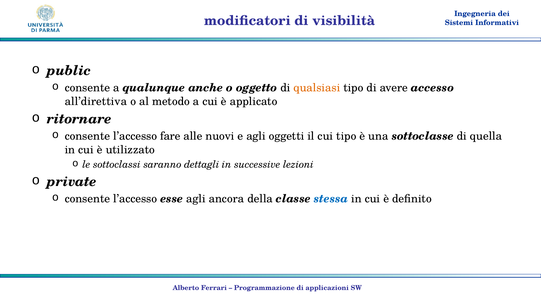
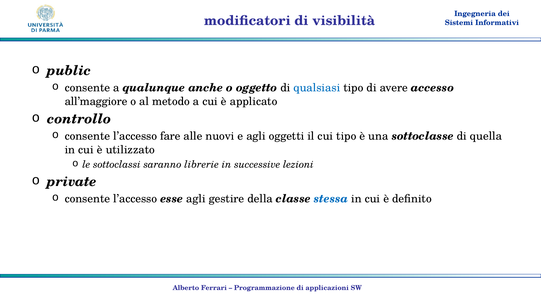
qualsiasi colour: orange -> blue (317, 88)
all’direttiva: all’direttiva -> all’maggiore (96, 101)
ritornare: ritornare -> controllo (79, 119)
dettagli: dettagli -> librerie (202, 164)
ancora: ancora -> gestire (226, 198)
